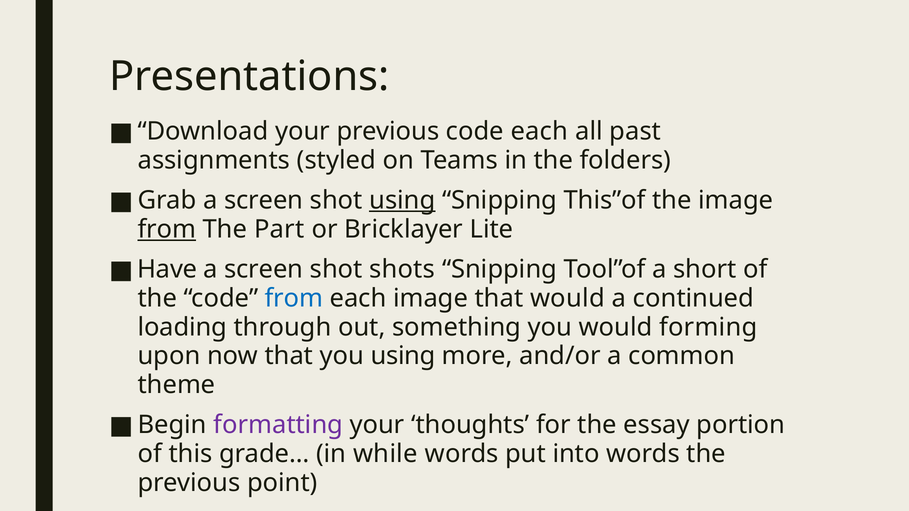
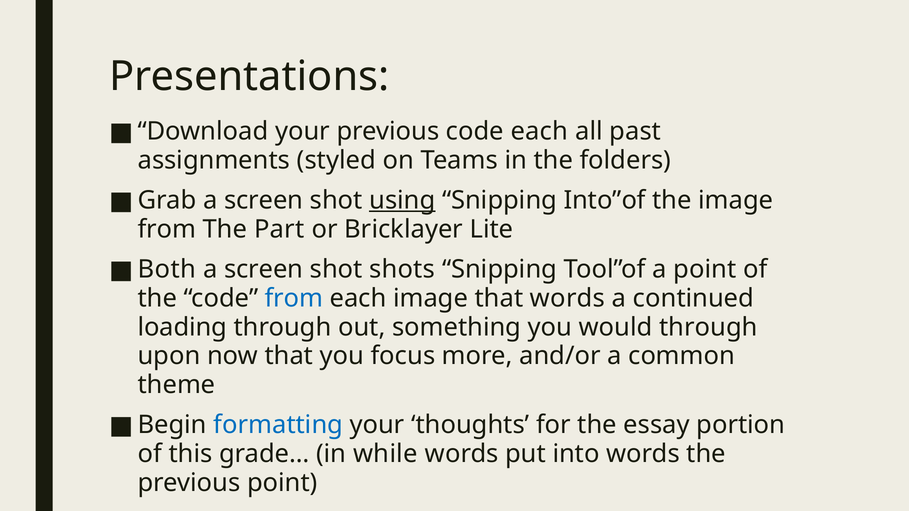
This”of: This”of -> Into”of (605, 200)
from underline: present -> none (167, 229)
Have: Have -> Both (167, 270)
a short: short -> point (705, 270)
that would: would -> words (568, 298)
would forming: forming -> through (708, 327)
you using: using -> focus (403, 356)
formatting colour: purple -> blue (278, 425)
